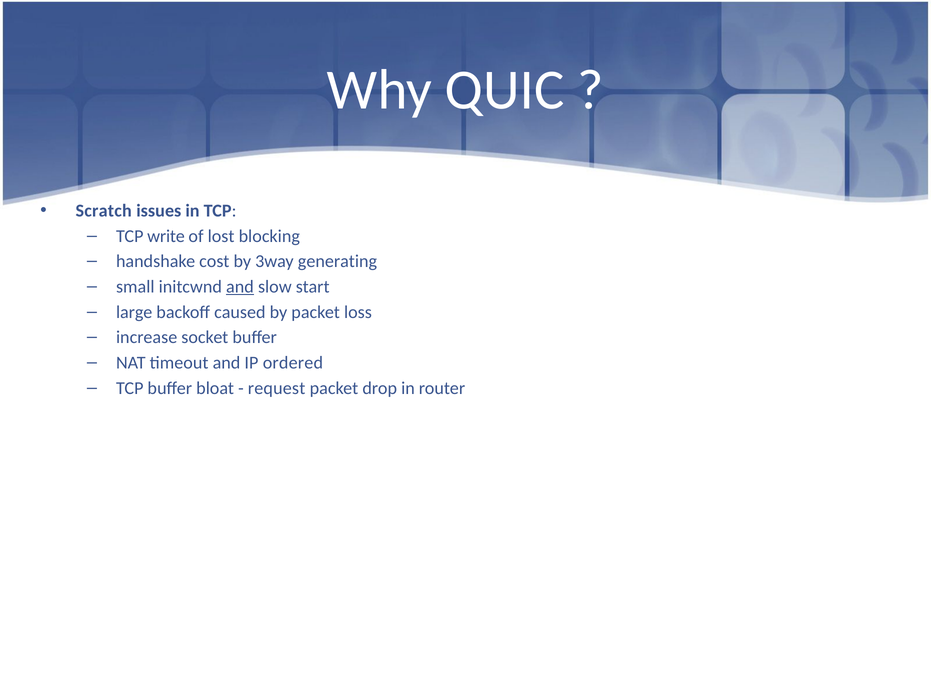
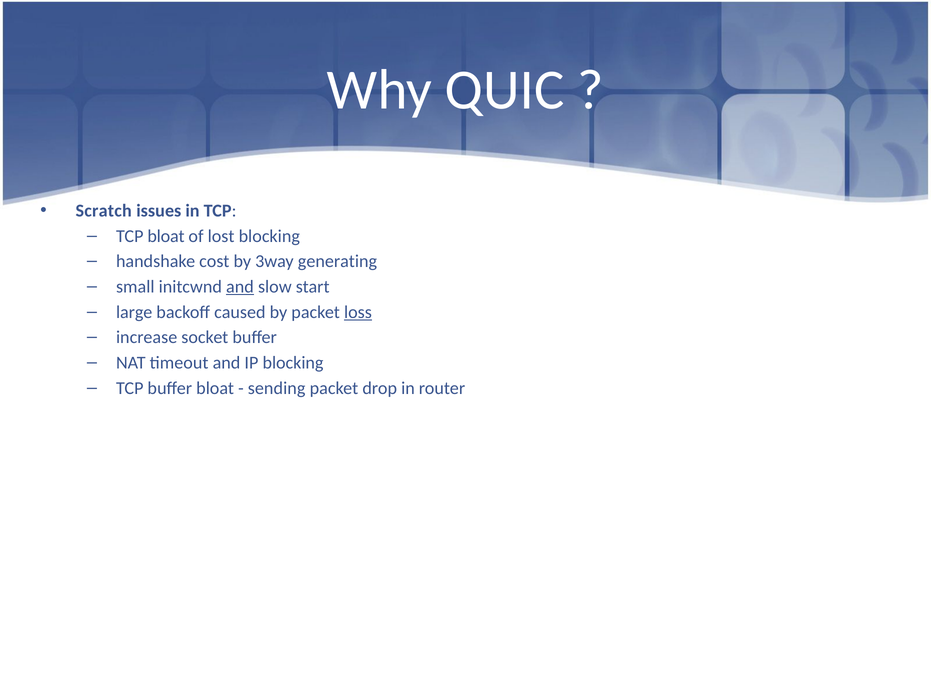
TCP write: write -> bloat (166, 236)
loss underline: none -> present (358, 312)
IP ordered: ordered -> blocking (293, 363)
request: request -> sending (277, 388)
